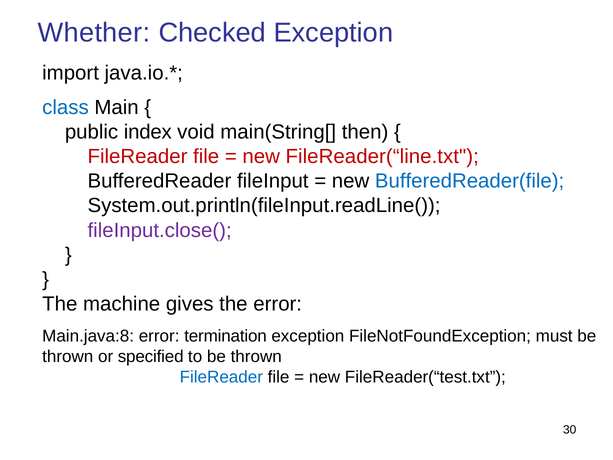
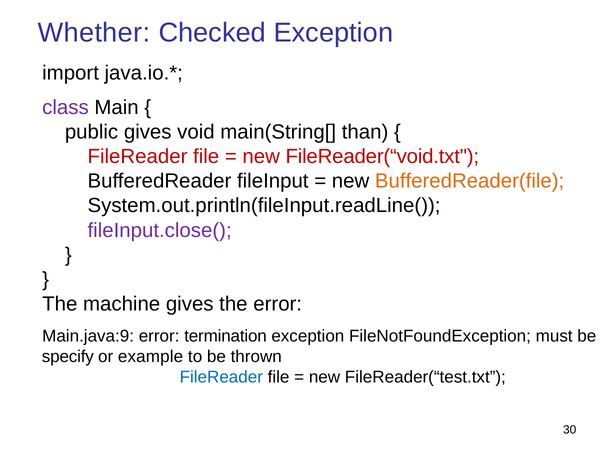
class colour: blue -> purple (65, 108)
public index: index -> gives (148, 132)
then: then -> than (365, 132)
FileReader(“line.txt: FileReader(“line.txt -> FileReader(“void.txt (382, 157)
BufferedReader(file colour: blue -> orange (470, 181)
Main.java:8: Main.java:8 -> Main.java:9 (88, 336)
thrown: thrown -> specify (68, 357)
specified: specified -> example (151, 357)
